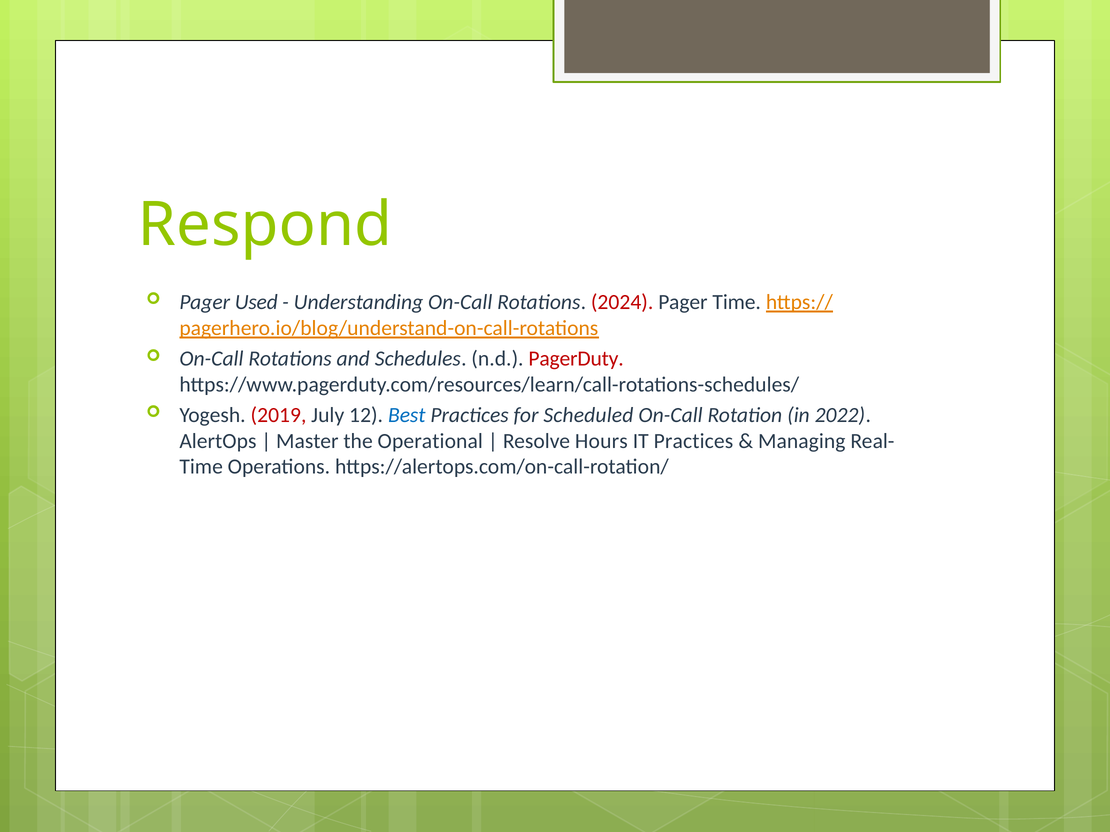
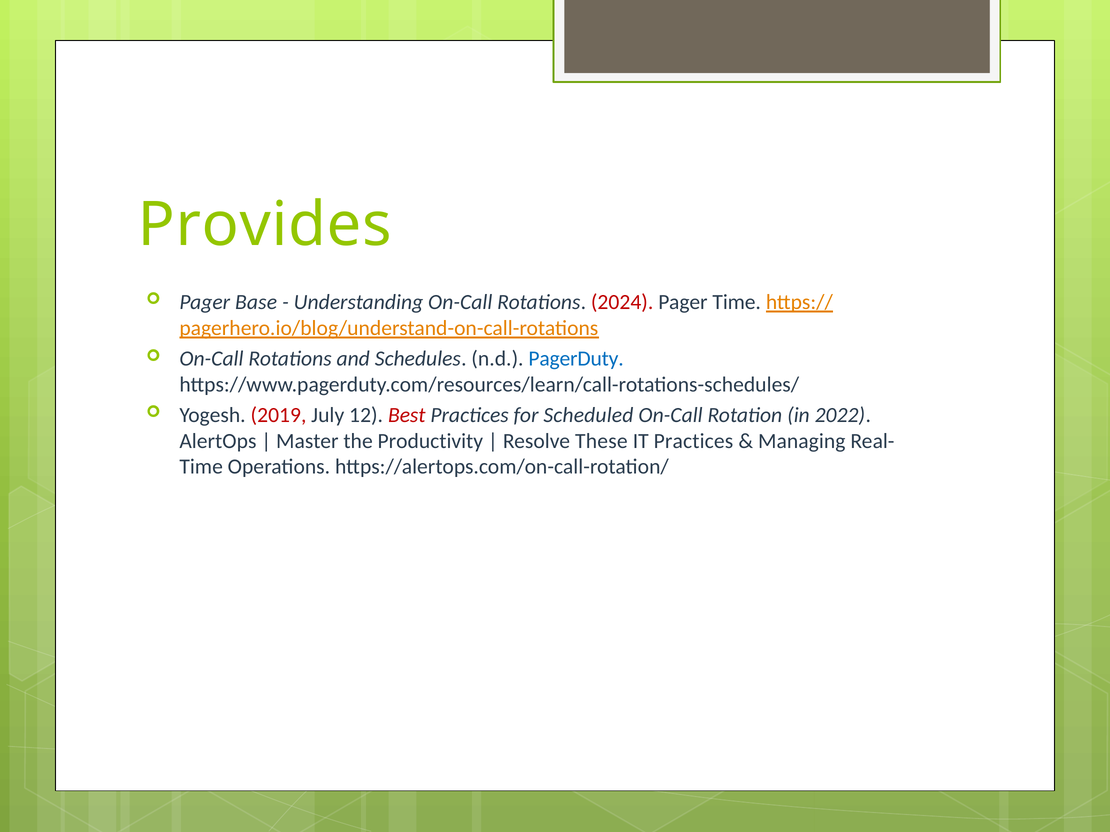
Respond: Respond -> Provides (265, 225)
Used: Used -> Base (256, 302)
PagerDuty colour: red -> blue (576, 359)
Best colour: blue -> red (407, 415)
Operational: Operational -> Productivity (430, 441)
Hours: Hours -> These (601, 441)
